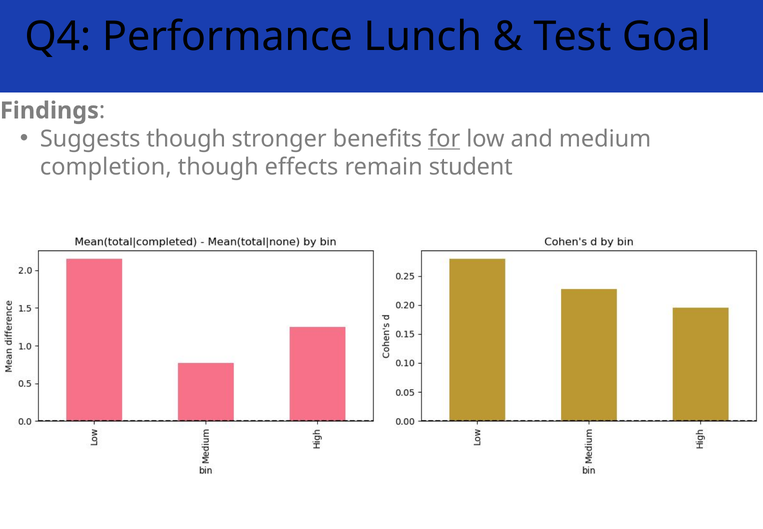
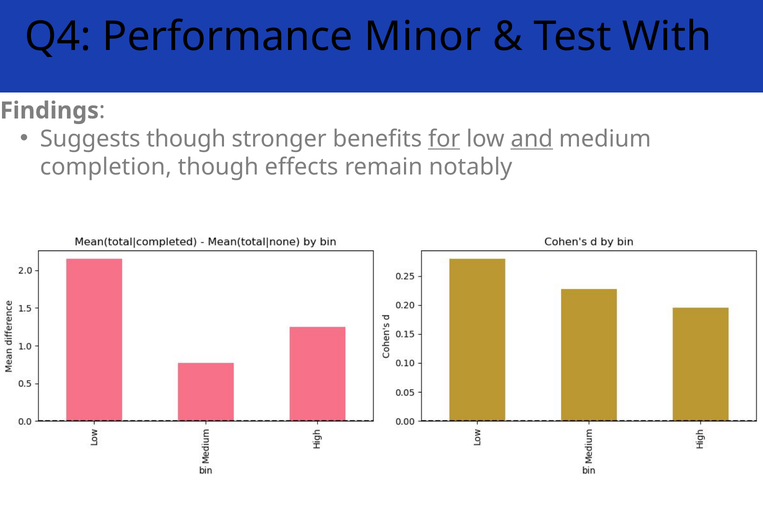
Lunch: Lunch -> Minor (423, 37)
Goal: Goal -> With (667, 37)
and underline: none -> present (532, 139)
student: student -> notably (471, 167)
